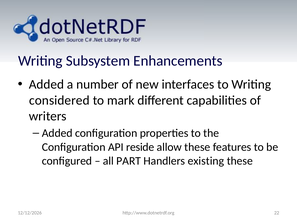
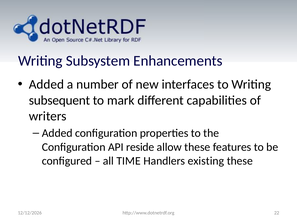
considered: considered -> subsequent (59, 100)
PART: PART -> TIME (129, 161)
